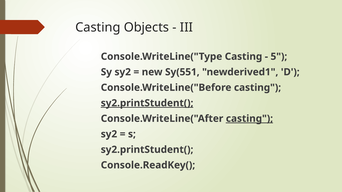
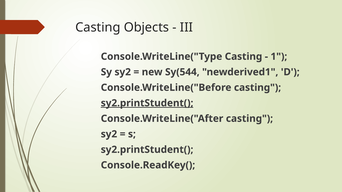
5: 5 -> 1 (279, 57)
Sy(551: Sy(551 -> Sy(544 (182, 72)
casting underline: present -> none (249, 119)
